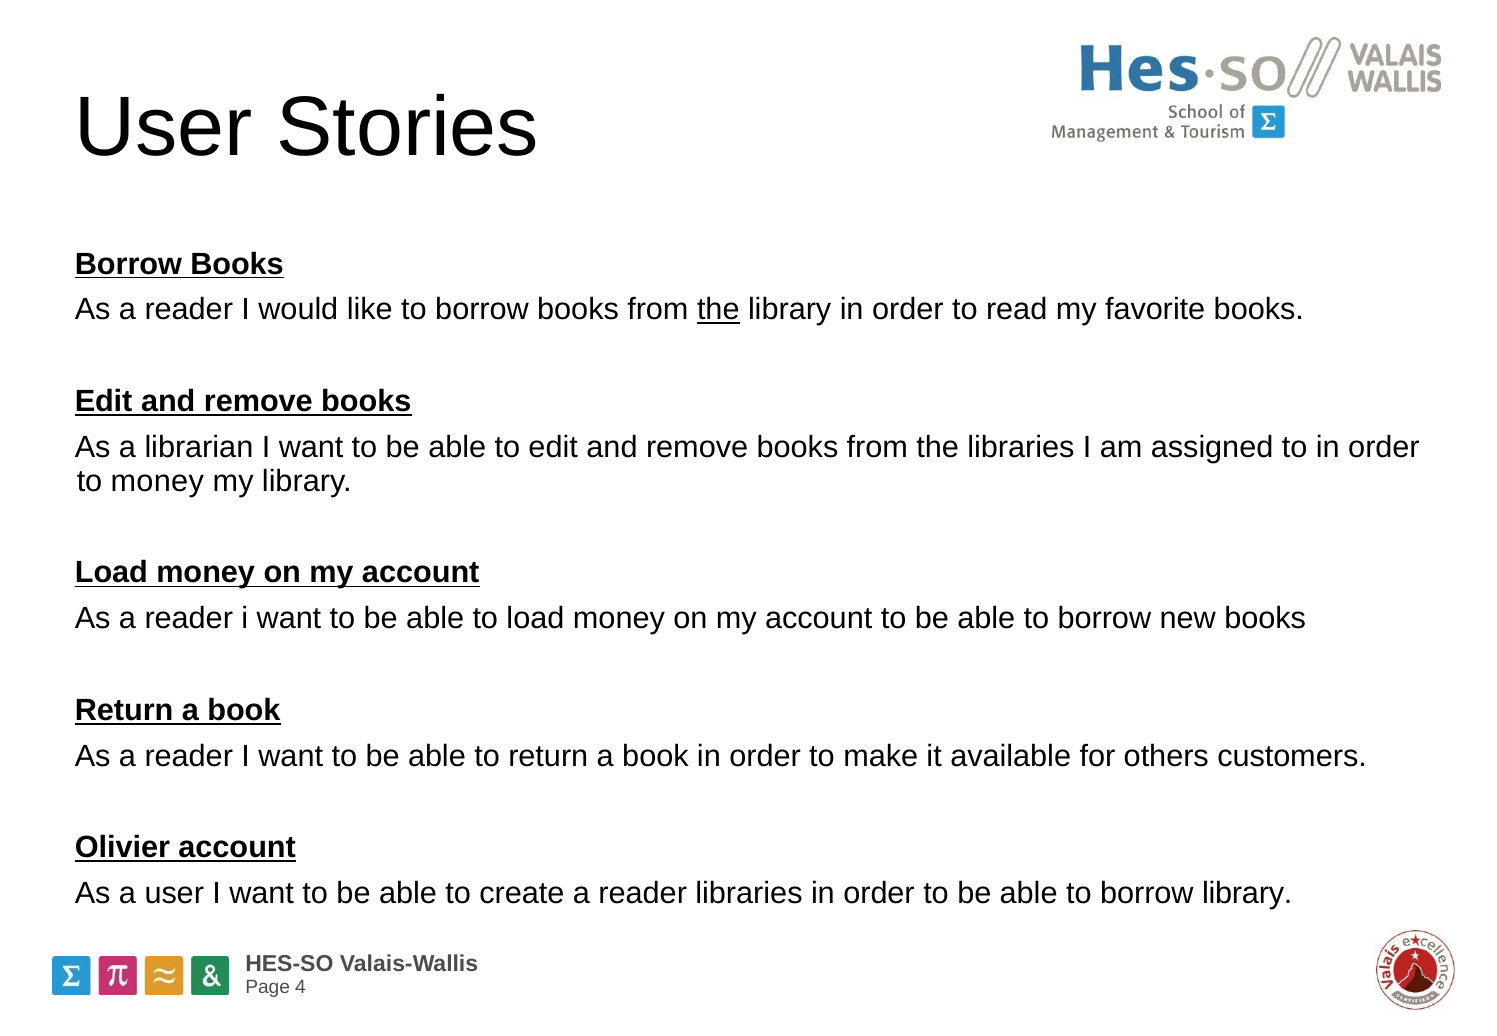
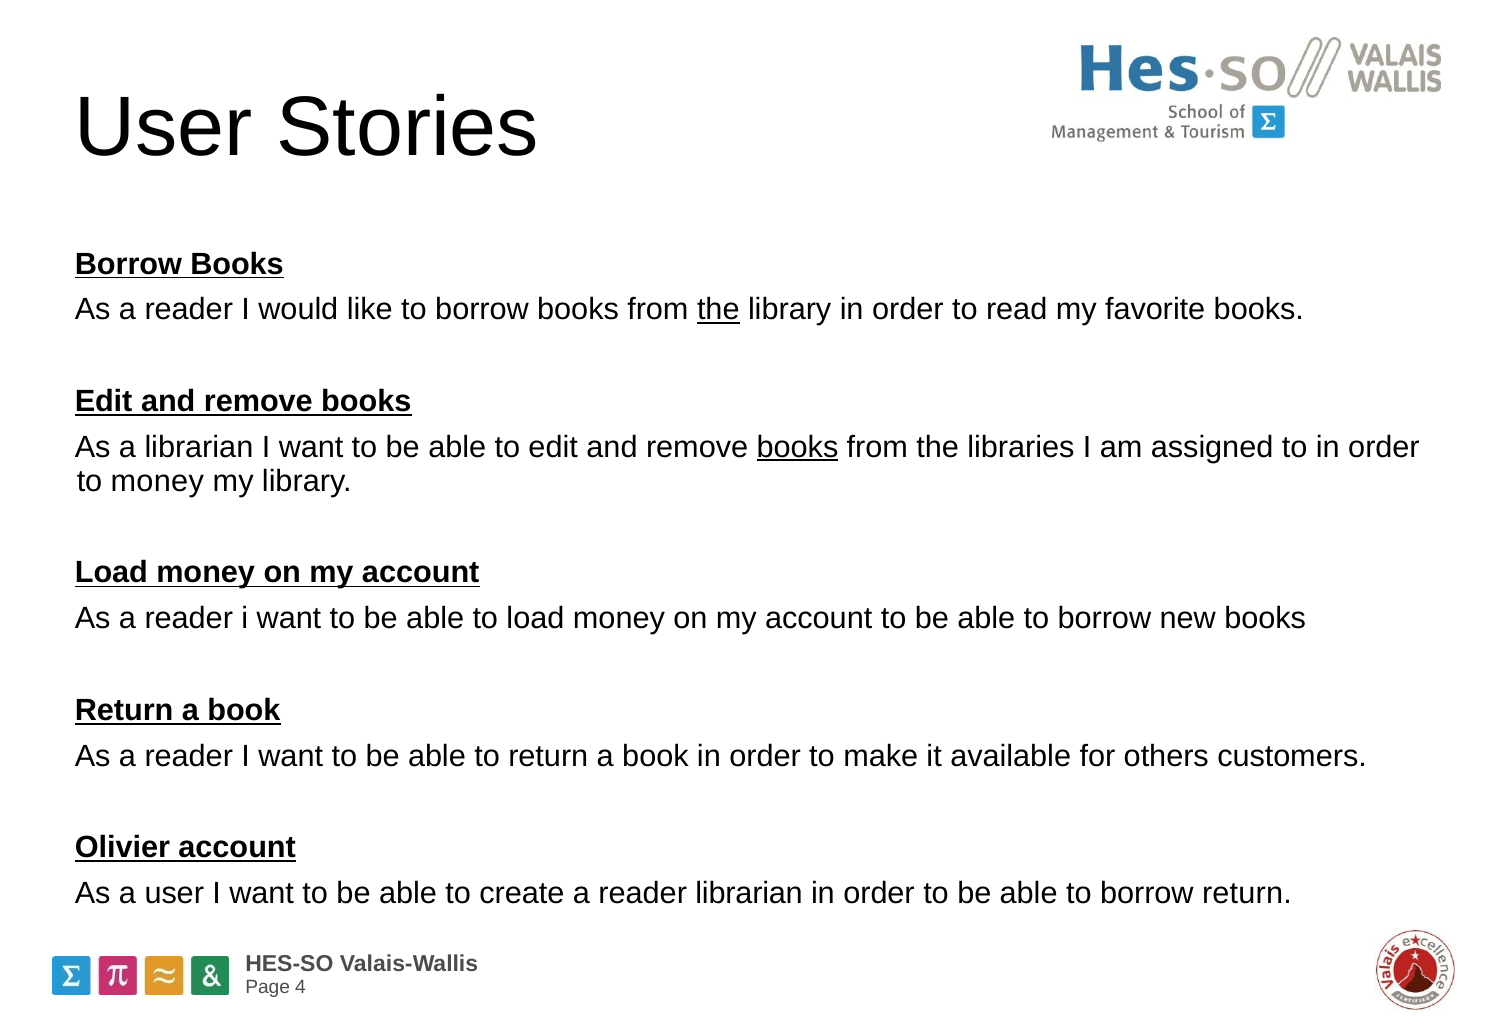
books underline: none -> present (797, 447)
reader libraries: libraries -> librarian (749, 894)
borrow library: library -> return (1247, 894)
